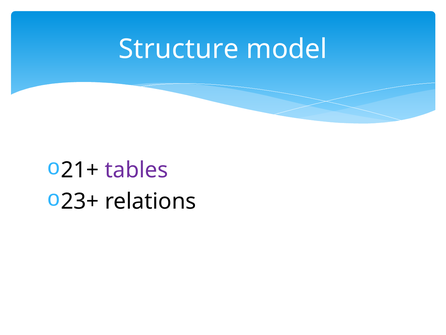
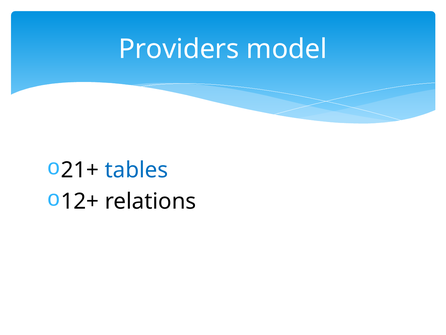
Structure: Structure -> Providers (179, 49)
tables colour: purple -> blue (136, 170)
23+: 23+ -> 12+ (80, 201)
